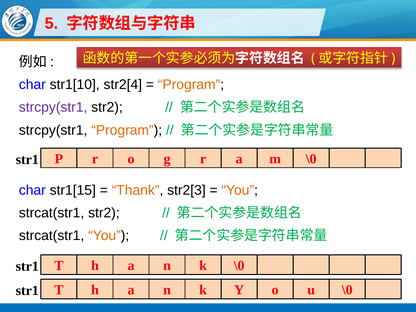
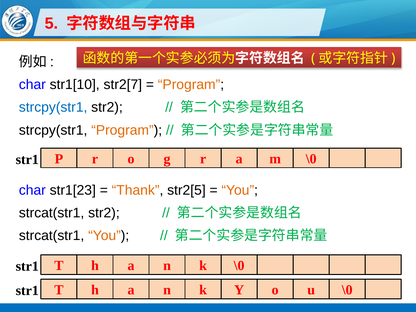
str2[4: str2[4 -> str2[7 (123, 85)
strcpy(str1 colour: purple -> blue (53, 107)
str1[15: str1[15 -> str1[23 (73, 190)
str2[3: str2[3 -> str2[5 (186, 190)
